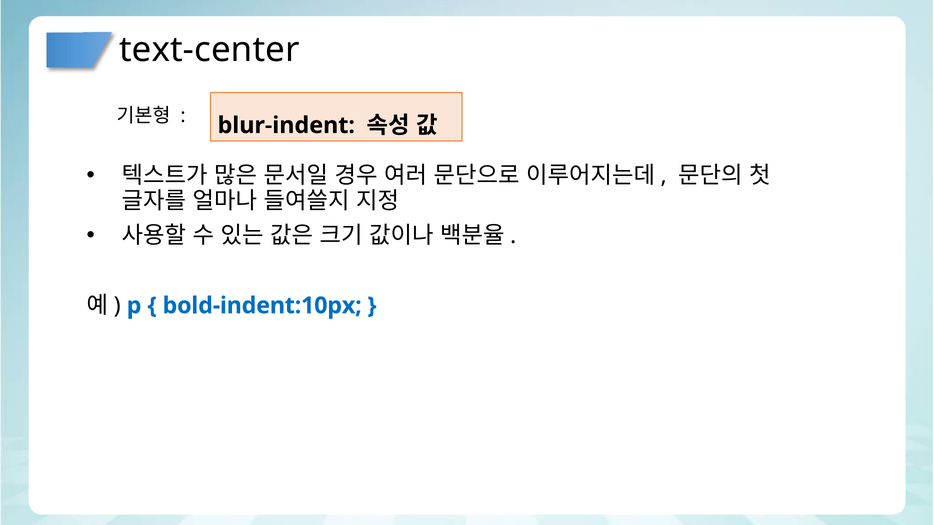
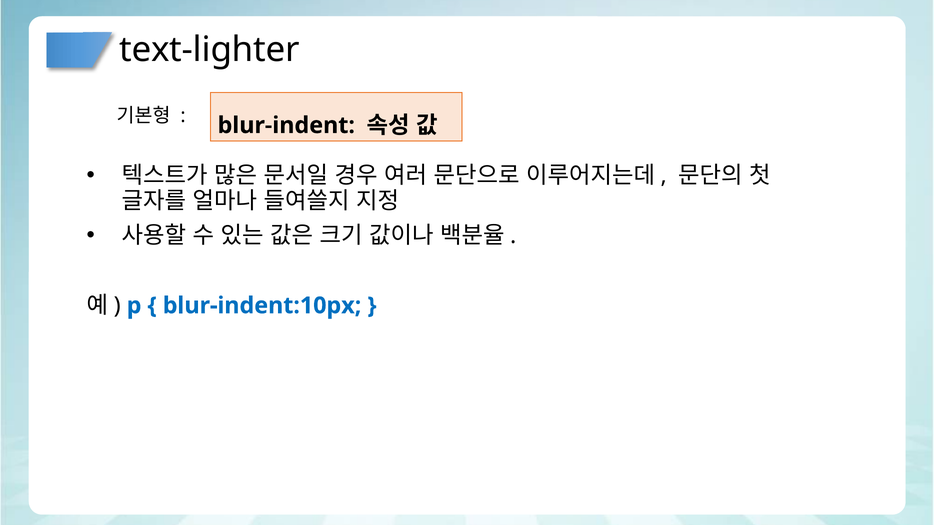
text-center: text-center -> text-lighter (210, 50)
bold-indent:10px: bold-indent:10px -> blur-indent:10px (262, 306)
